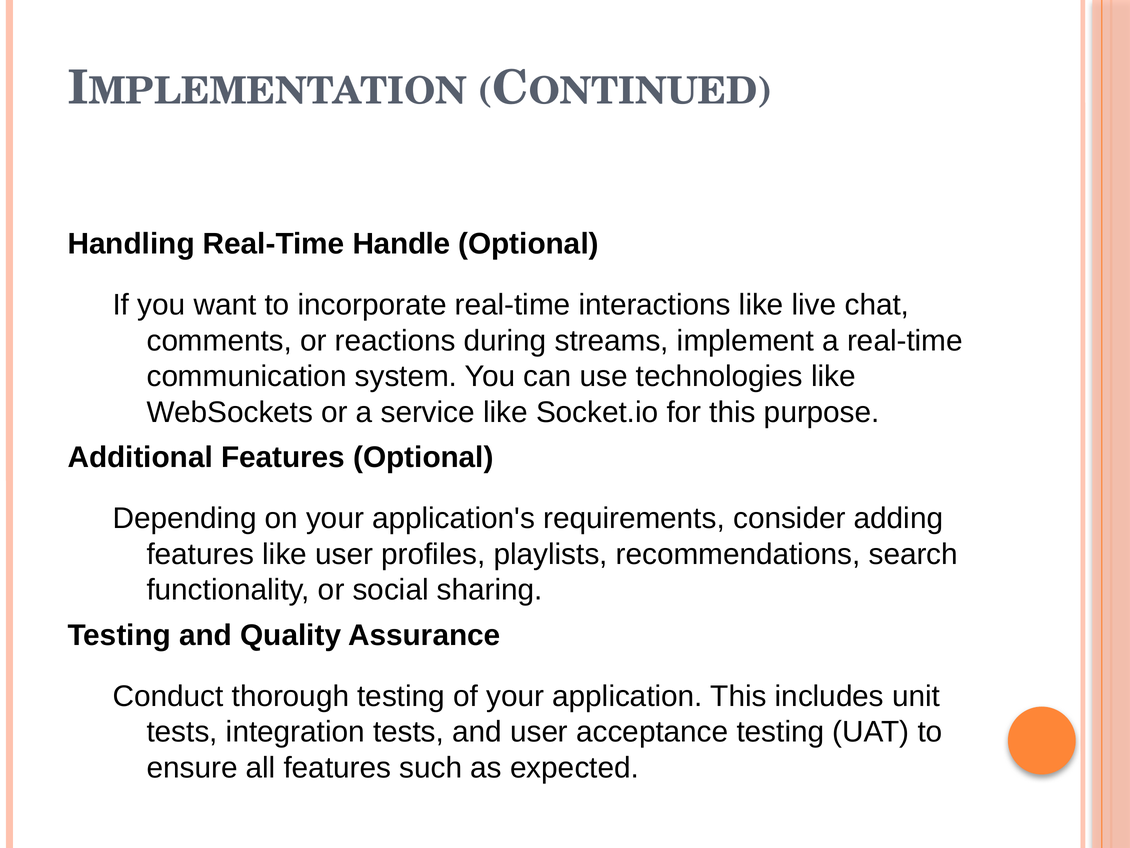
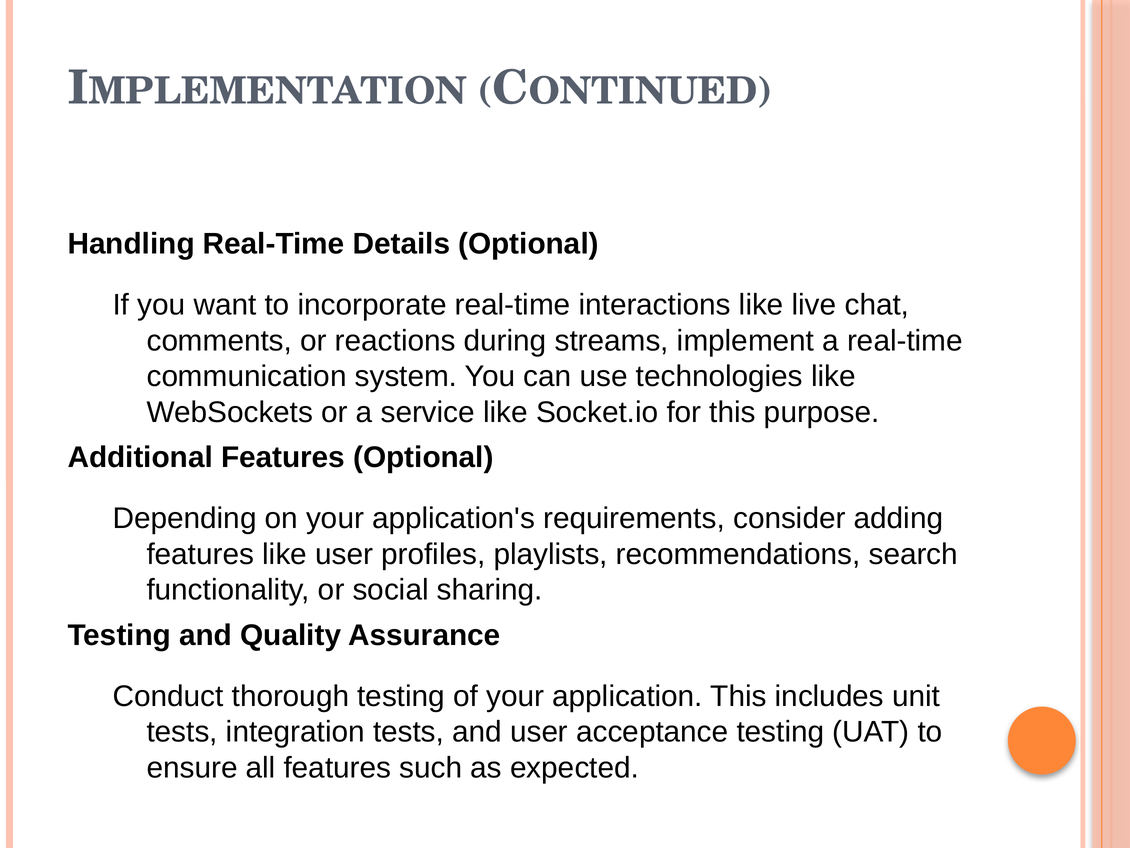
Handle: Handle -> Details (401, 244)
